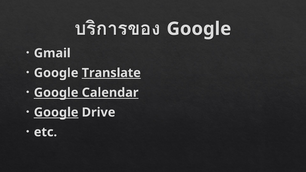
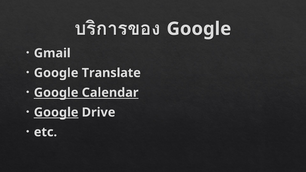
Translate underline: present -> none (111, 73)
